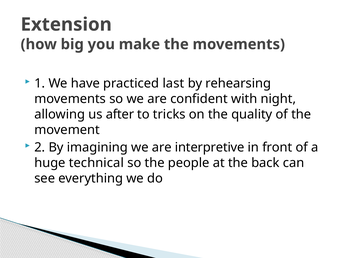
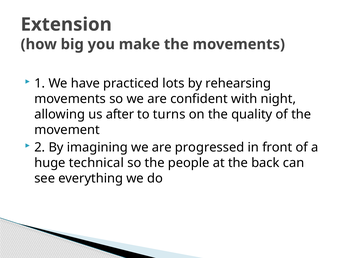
last: last -> lots (173, 83)
tricks: tricks -> turns (169, 114)
interpretive: interpretive -> progressed (210, 147)
